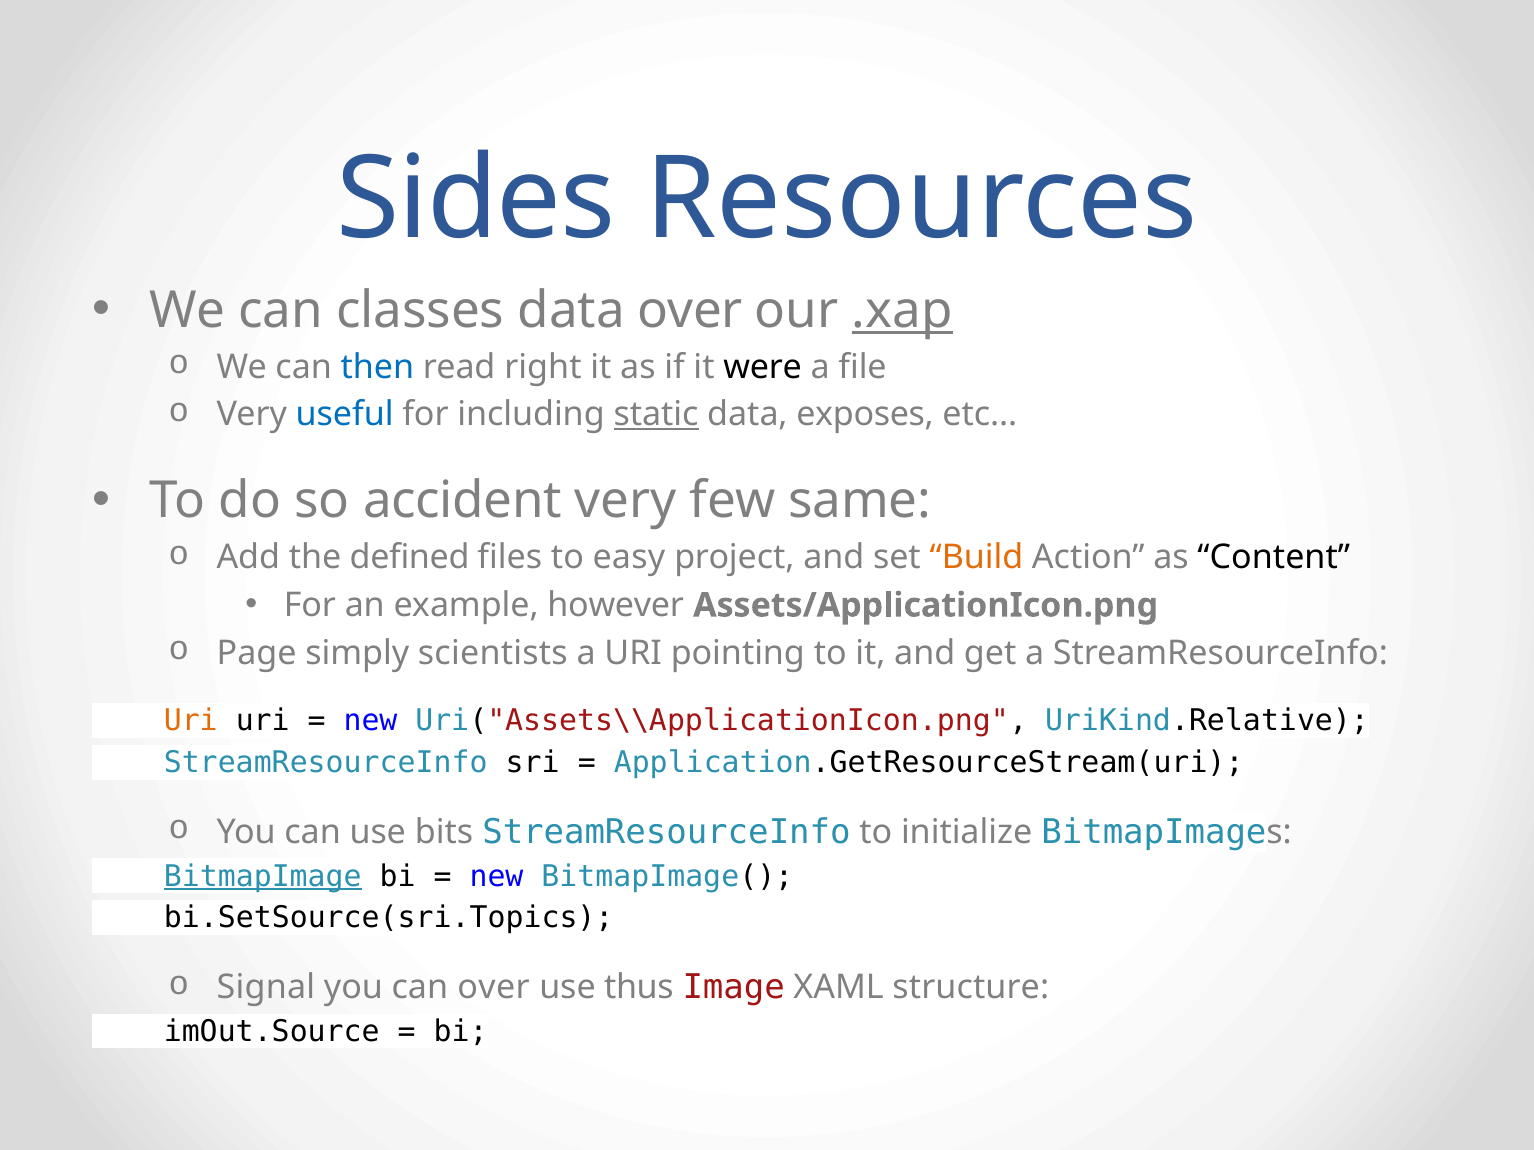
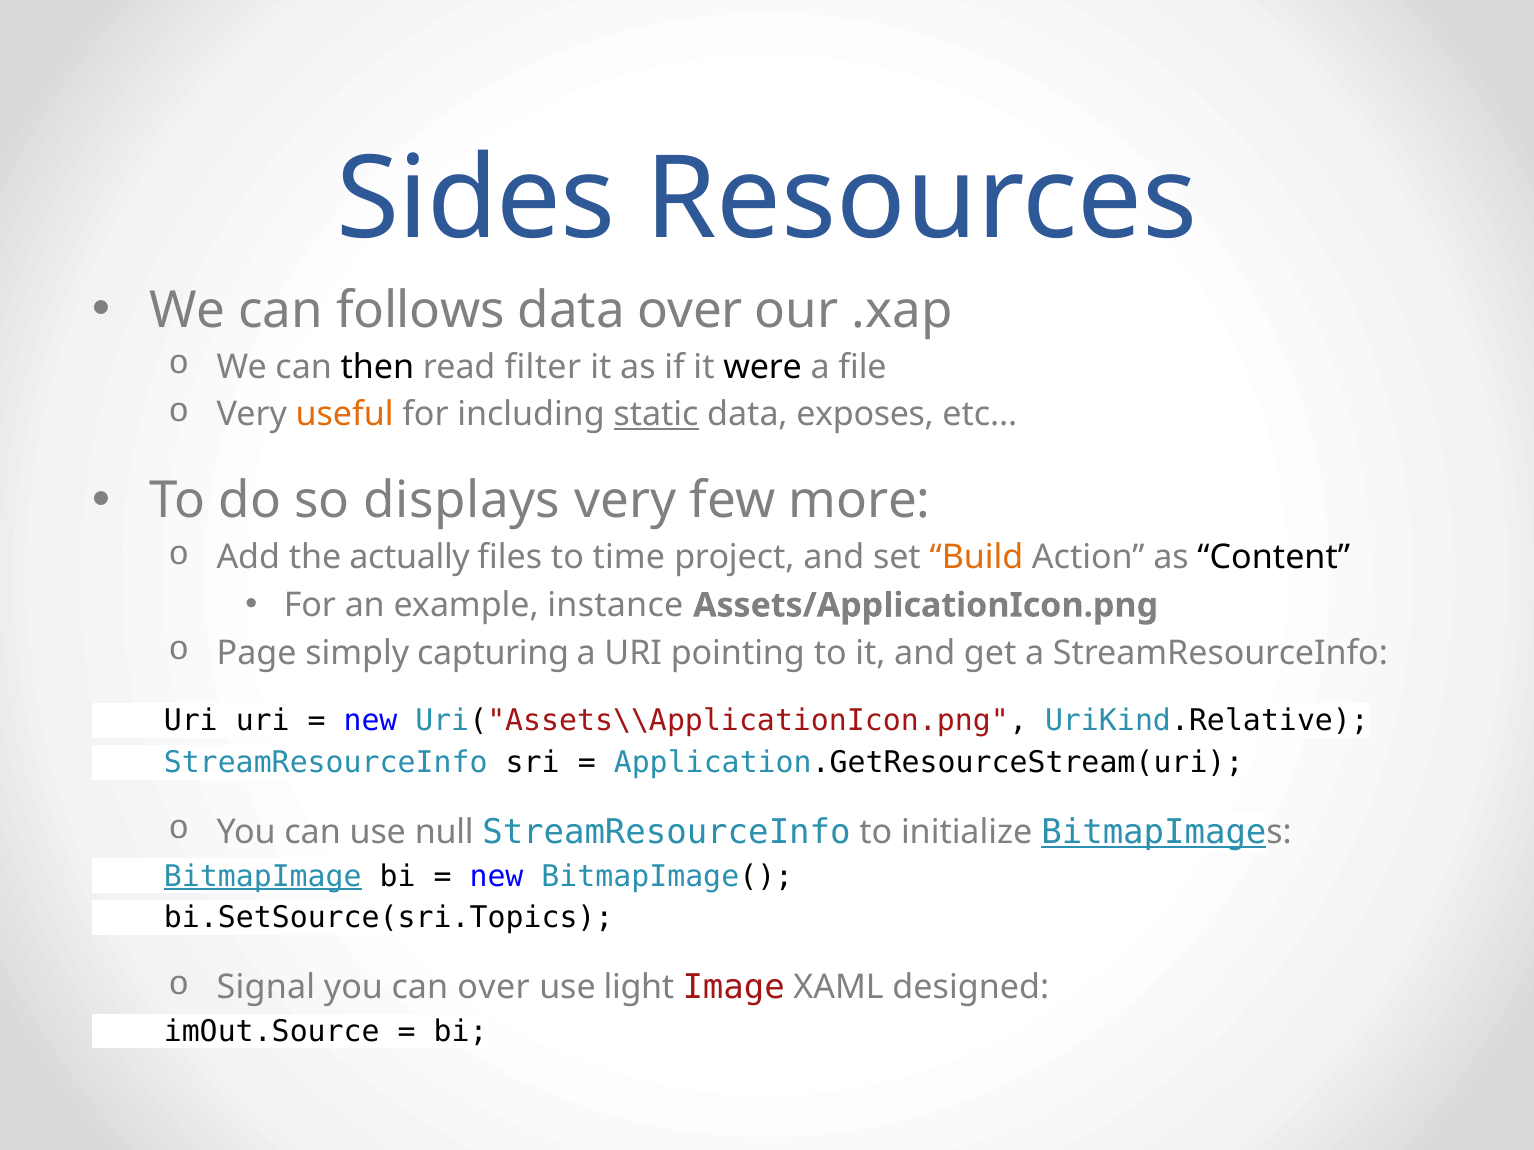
classes: classes -> follows (420, 310)
.xap underline: present -> none (902, 310)
then colour: blue -> black (377, 367)
right: right -> filter (543, 367)
useful colour: blue -> orange (345, 415)
accident: accident -> displays (462, 501)
same: same -> more (860, 501)
defined: defined -> actually (410, 558)
easy: easy -> time (629, 558)
however: however -> instance (615, 606)
scientists: scientists -> capturing (493, 653)
Uri colour: orange -> black (191, 721)
bits: bits -> null (444, 833)
BitmapImage underline: none -> present (1154, 833)
thus: thus -> light (639, 988)
structure: structure -> designed (971, 988)
